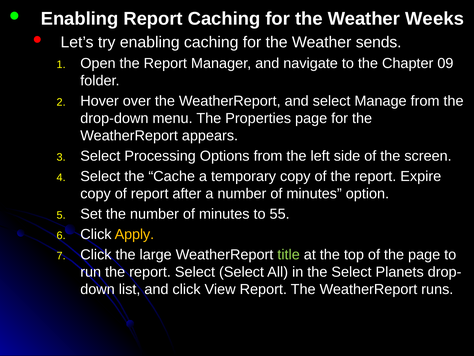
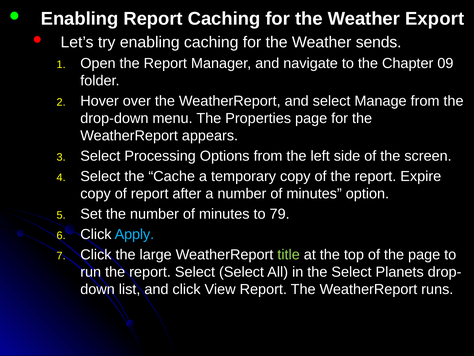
Weeks: Weeks -> Export (435, 19)
55: 55 -> 79 (280, 214)
Apply colour: yellow -> light blue (134, 234)
